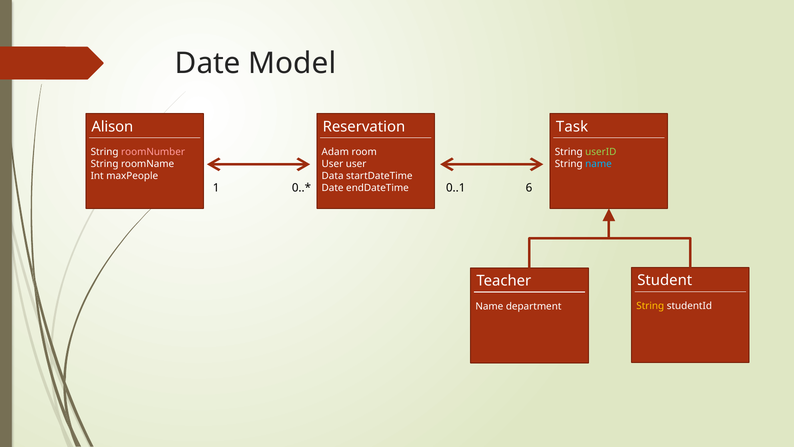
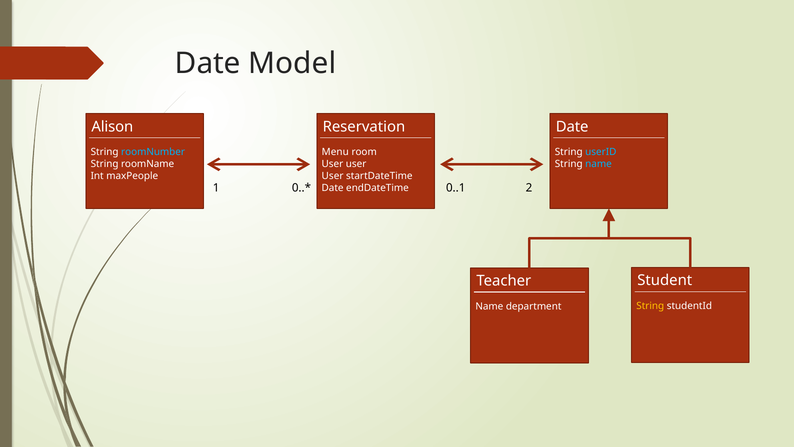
Task: Task -> Date (572, 126)
roomNumber colour: pink -> light blue (153, 152)
Adam: Adam -> Menu (335, 152)
userID colour: light green -> light blue (601, 152)
Data: Data -> User (333, 176)
6: 6 -> 2 (529, 188)
